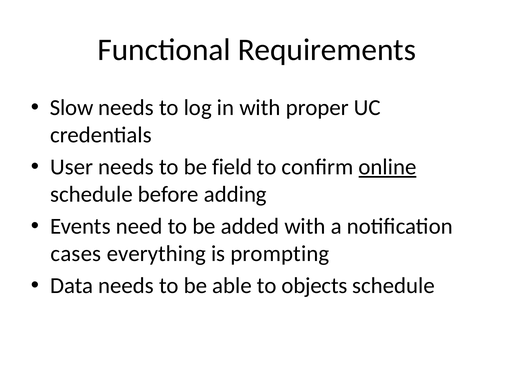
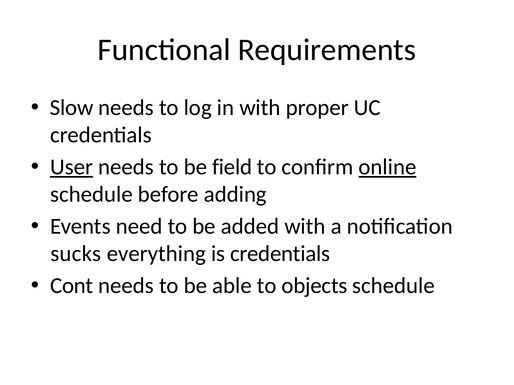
User underline: none -> present (72, 167)
cases: cases -> sucks (76, 254)
is prompting: prompting -> credentials (280, 254)
Data: Data -> Cont (72, 286)
